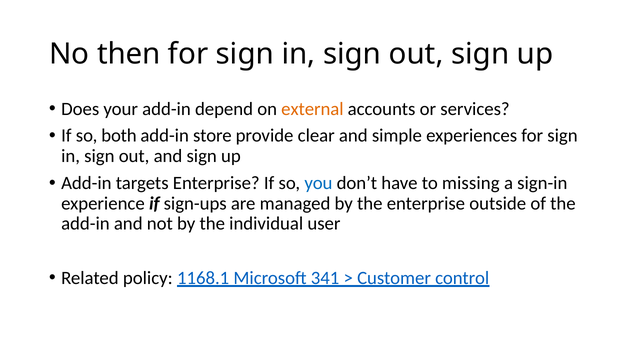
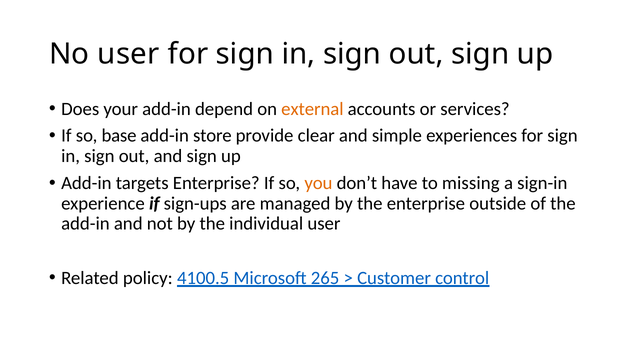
No then: then -> user (129, 54)
both: both -> base (119, 136)
you colour: blue -> orange (318, 183)
1168.1: 1168.1 -> 4100.5 (203, 278)
341: 341 -> 265 (325, 278)
